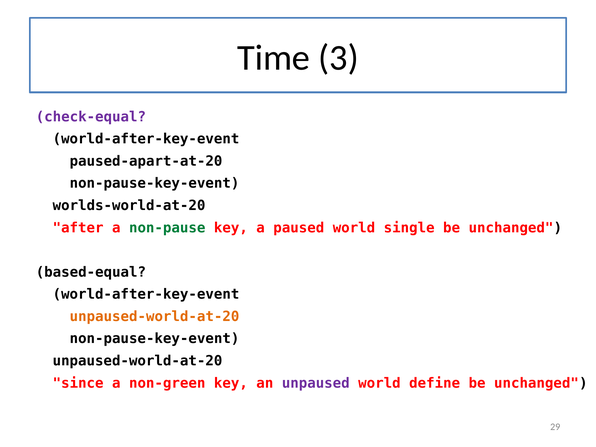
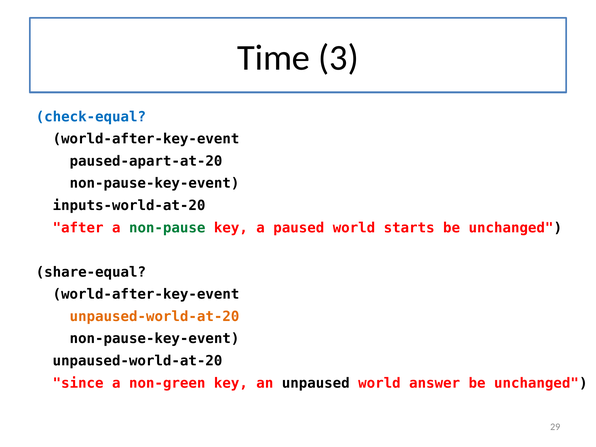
check-equal colour: purple -> blue (91, 117)
worlds-world-at-20: worlds-world-at-20 -> inputs-world-at-20 (129, 206)
single: single -> starts (409, 228)
based-equal: based-equal -> share-equal (91, 272)
unpaused colour: purple -> black (316, 383)
define: define -> answer (435, 383)
